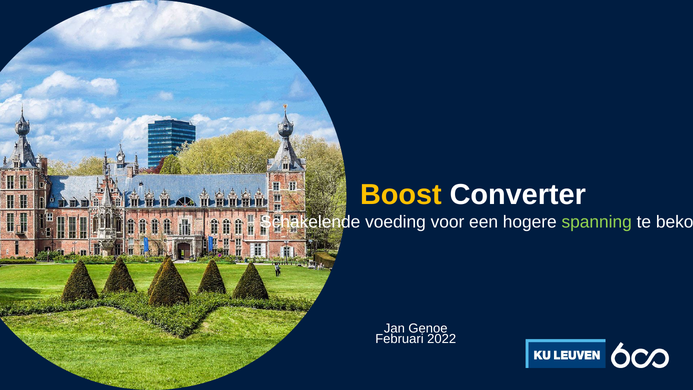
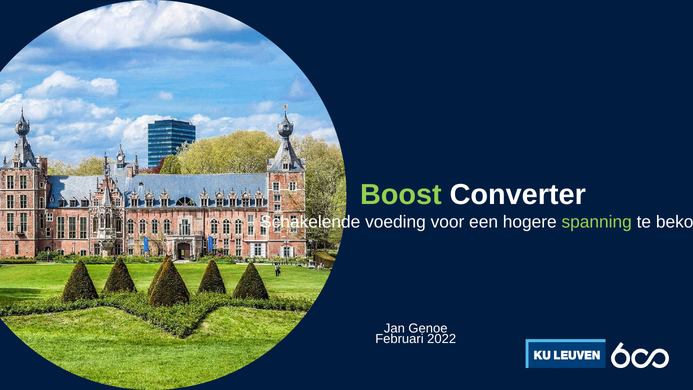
Boost colour: yellow -> light green (401, 195)
